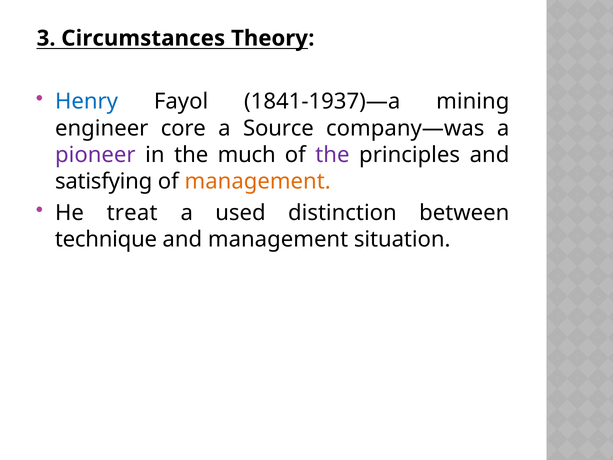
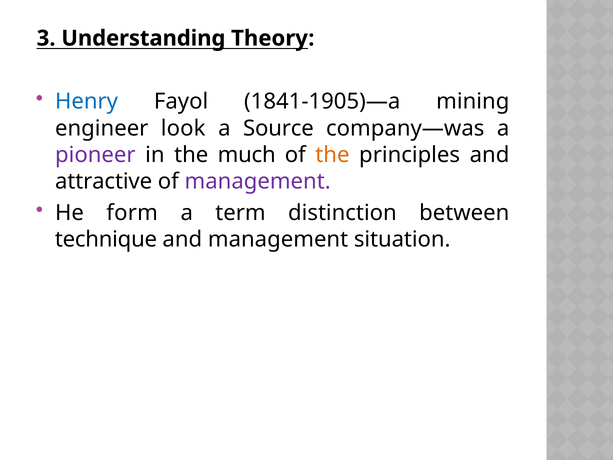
Circumstances: Circumstances -> Understanding (143, 38)
1841-1937)—a: 1841-1937)—a -> 1841-1905)—a (322, 102)
core: core -> look (183, 128)
the colour: purple -> orange (332, 155)
satisfying: satisfying -> attractive (104, 181)
management colour: orange -> purple (258, 181)
treat: treat -> form (132, 213)
used: used -> term (240, 213)
